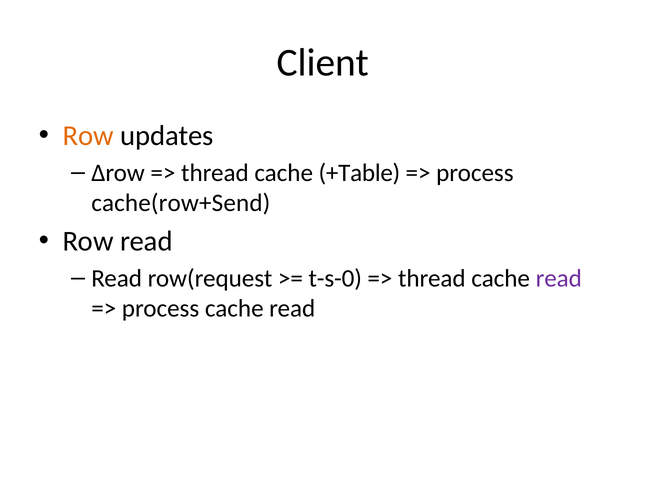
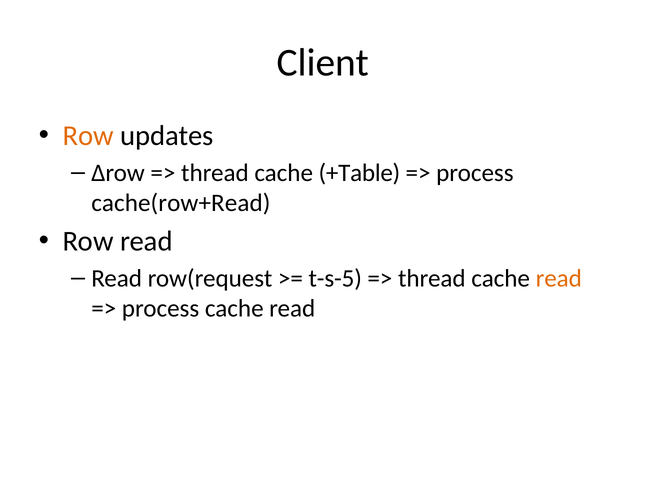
cache(row+Send: cache(row+Send -> cache(row+Read (181, 203)
t-s-0: t-s-0 -> t-s-5 (335, 278)
read colour: purple -> orange (559, 278)
